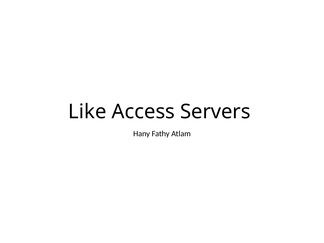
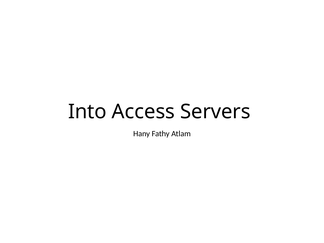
Like: Like -> Into (87, 112)
